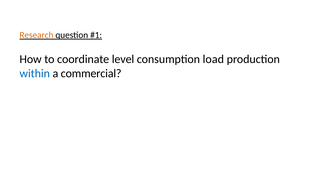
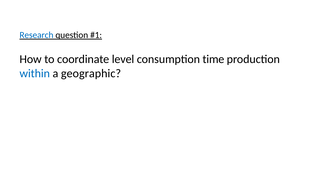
Research colour: orange -> blue (36, 35)
load: load -> time (213, 59)
commercial: commercial -> geographic (91, 73)
